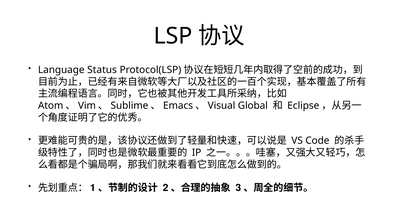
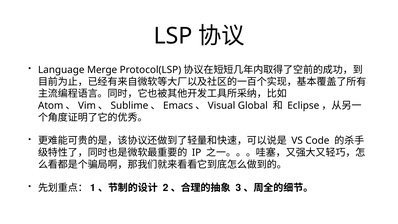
Status: Status -> Merge (102, 70)
